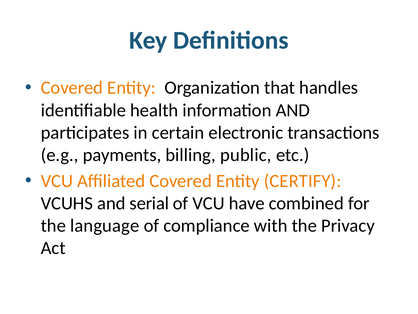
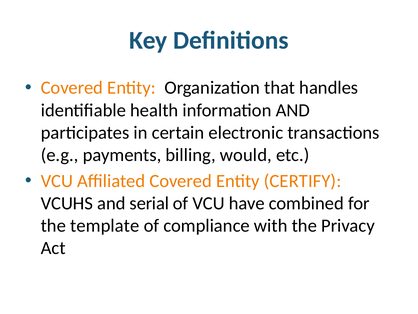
public: public -> would (246, 155)
language: language -> template (105, 225)
